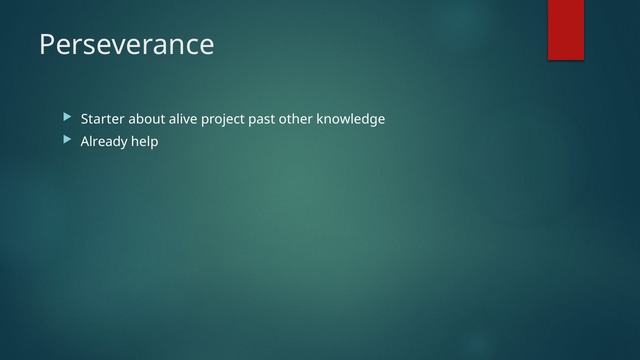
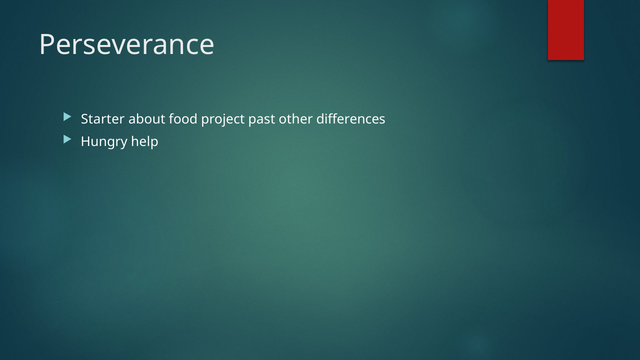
alive: alive -> food (183, 119)
knowledge: knowledge -> differences (351, 119)
Already: Already -> Hungry (104, 142)
